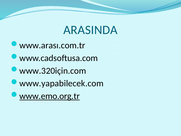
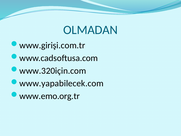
ARASINDA: ARASINDA -> OLMADAN (91, 30)
www.arası.com.tr: www.arası.com.tr -> www.girişi.com.tr (52, 45)
www.emo.org.tr underline: present -> none (50, 96)
